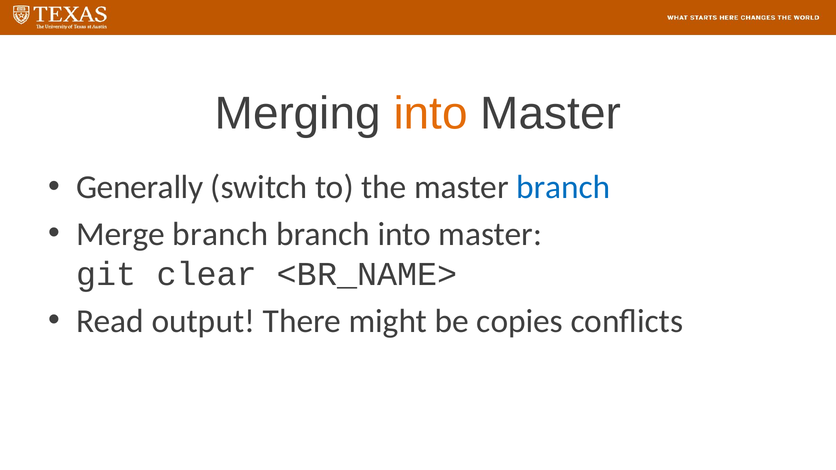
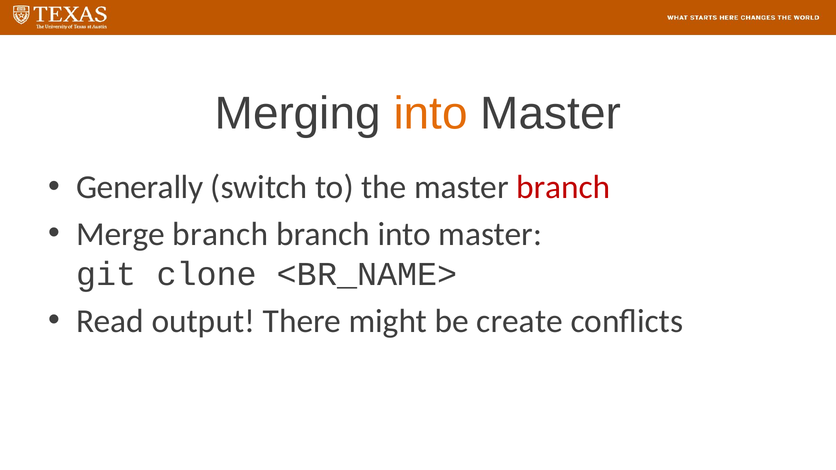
branch colour: blue -> red (563, 188)
clear: clear -> clone (207, 274)
copies: copies -> create (520, 321)
